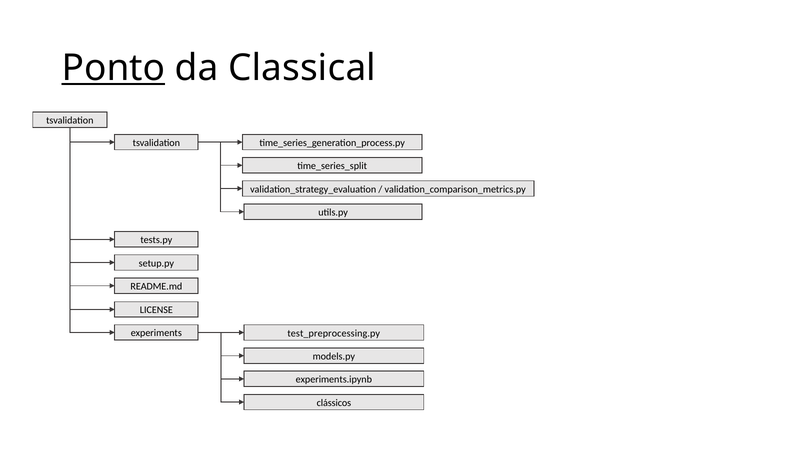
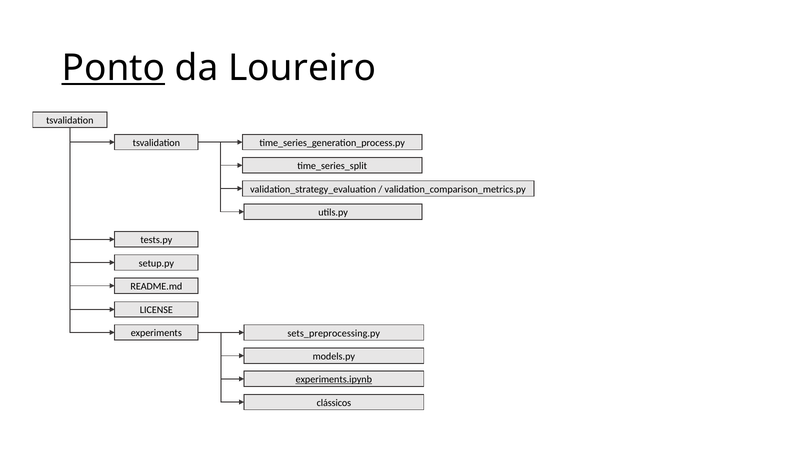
Classical: Classical -> Loureiro (302, 68)
test_preprocessing.py: test_preprocessing.py -> sets_preprocessing.py (334, 333)
experiments.ipynb underline: none -> present (334, 380)
